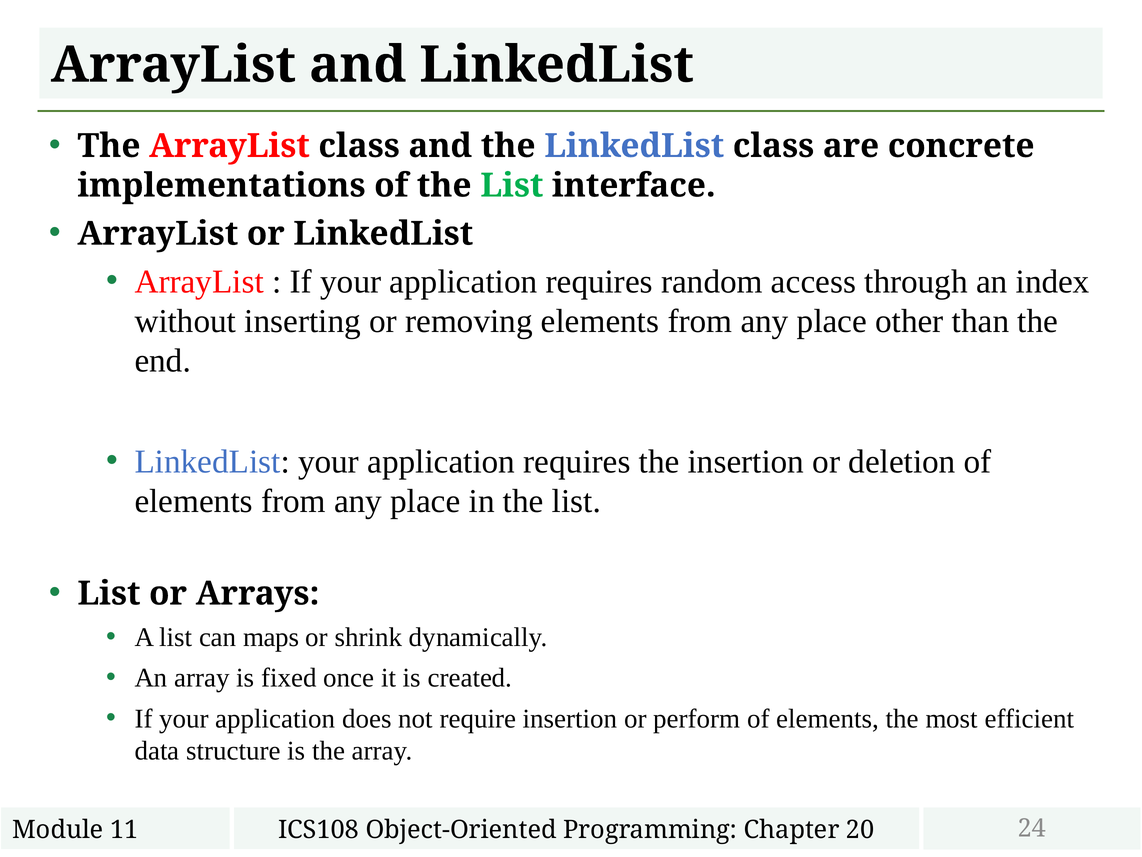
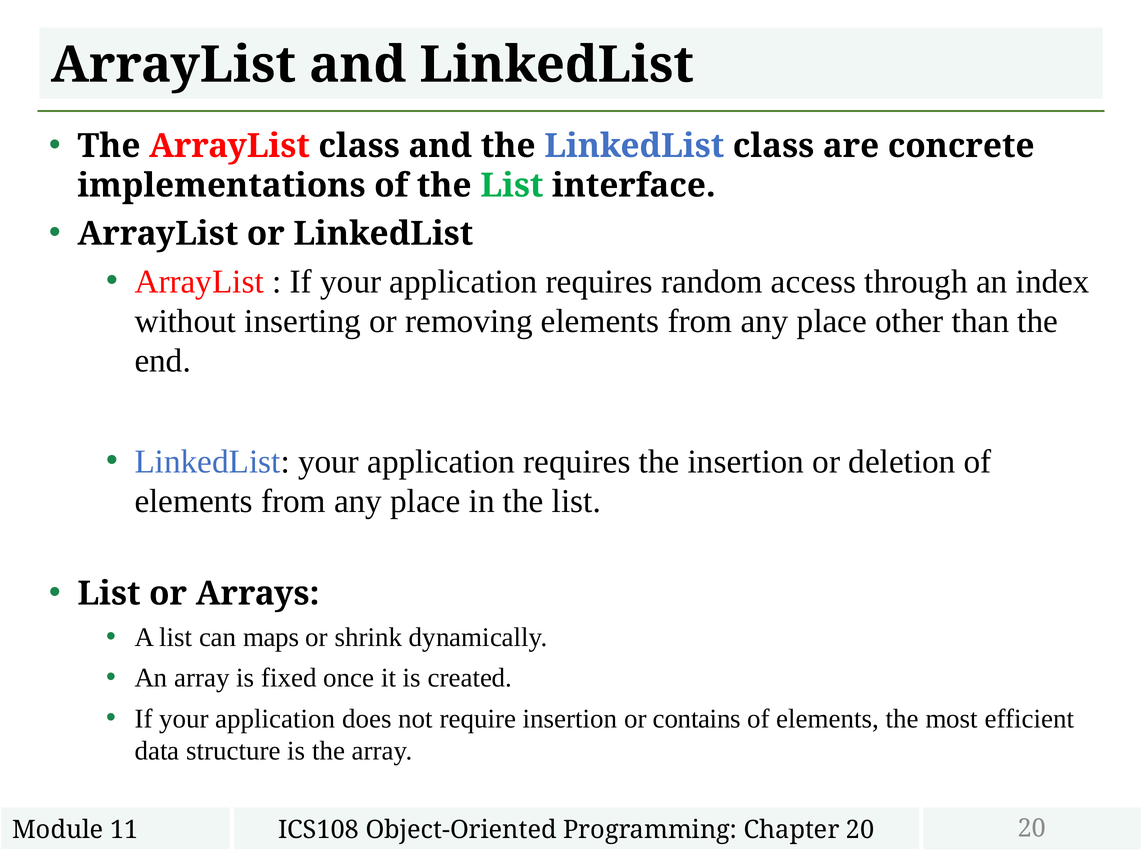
perform: perform -> contains (697, 718)
24: 24 -> 20 (1032, 828)
